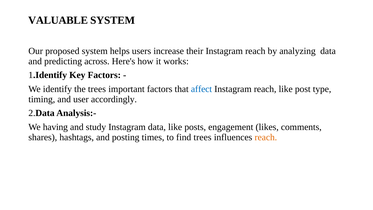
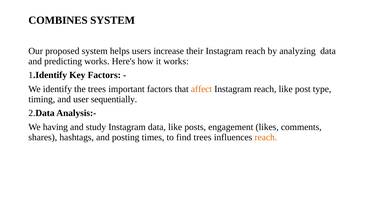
VALUABLE: VALUABLE -> COMBINES (58, 20)
predicting across: across -> works (97, 61)
affect colour: blue -> orange (201, 89)
accordingly: accordingly -> sequentially (114, 99)
